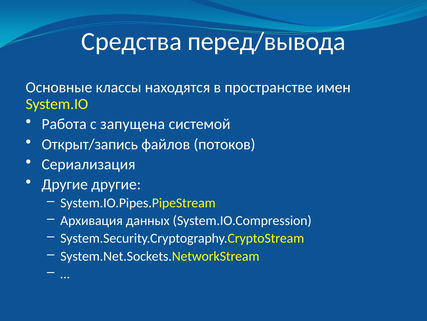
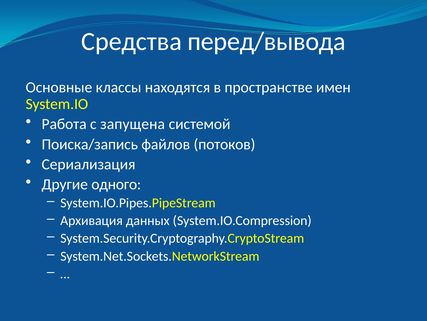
Открыт/запись: Открыт/запись -> Поиска/запись (90, 144)
Другие другие: другие -> одного (116, 184)
